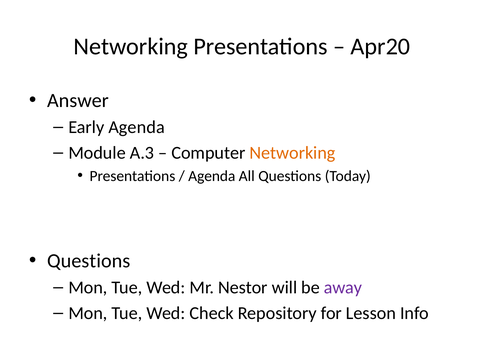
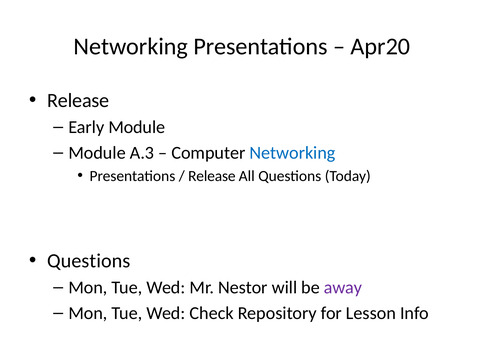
Answer: Answer -> Release (78, 101)
Early Agenda: Agenda -> Module (137, 127)
Networking colour: orange -> blue (293, 153)
Agenda: Agenda -> Release (212, 176)
